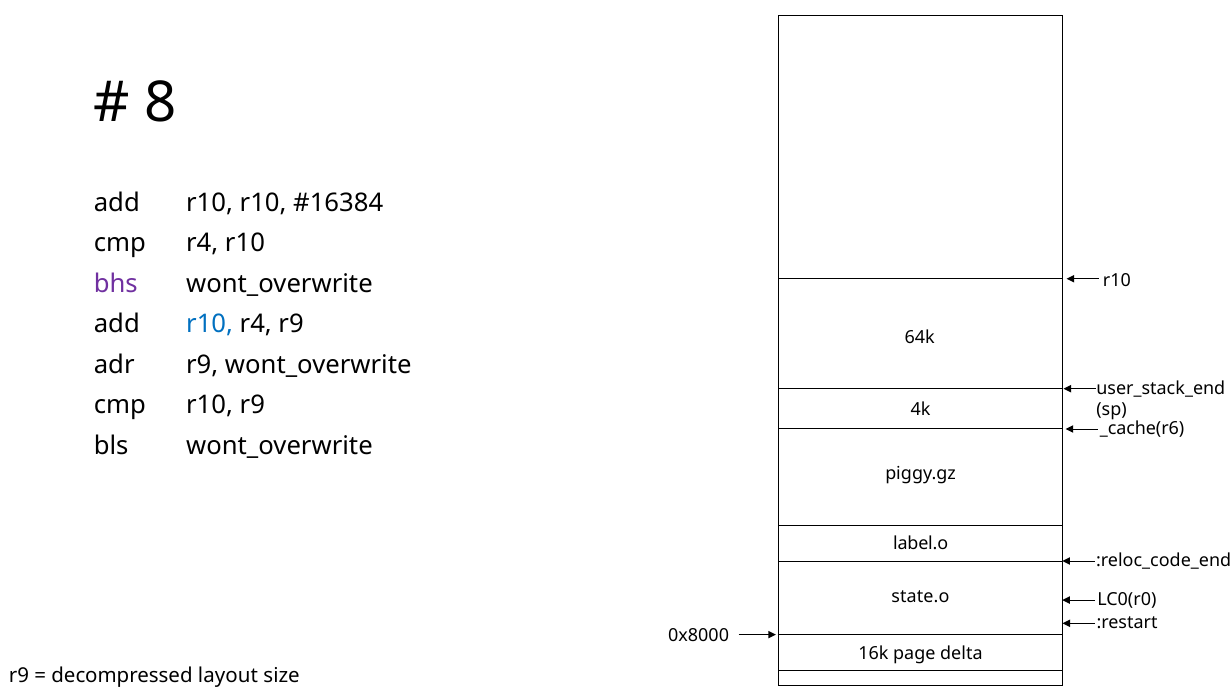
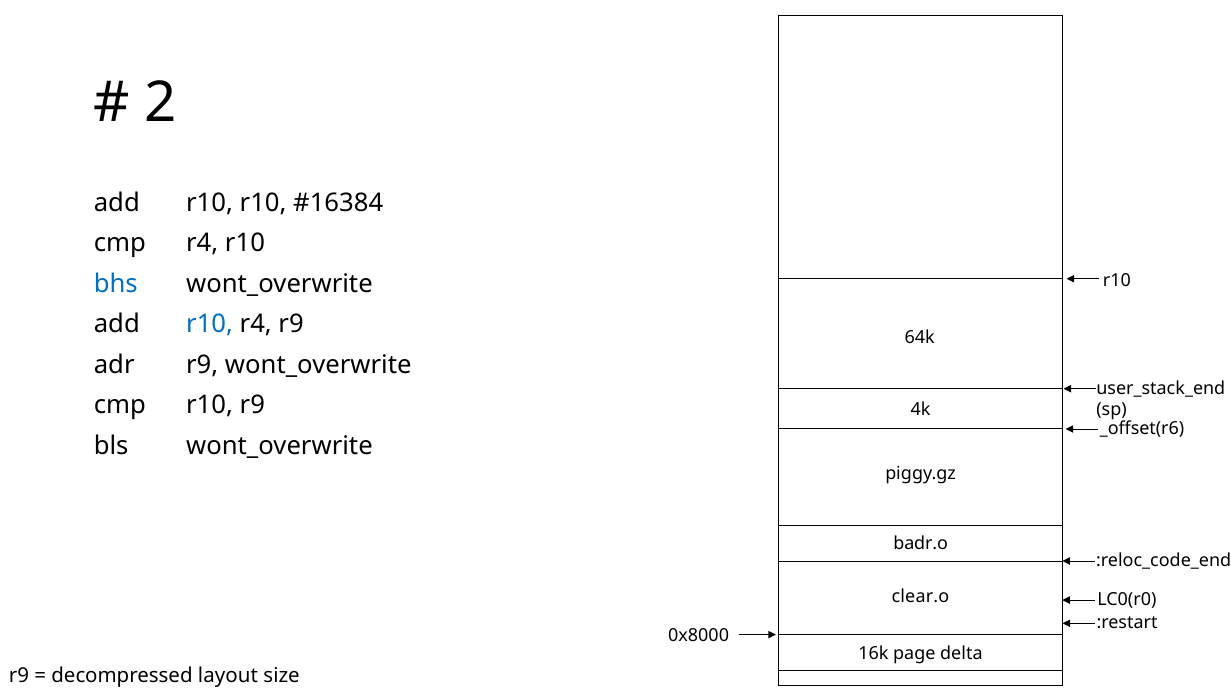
8: 8 -> 2 (161, 103)
bhs colour: purple -> blue (116, 284)
_cache(r6: _cache(r6 -> _offset(r6 (1142, 429)
label.o: label.o -> badr.o (921, 543)
state.o: state.o -> clear.o (920, 597)
